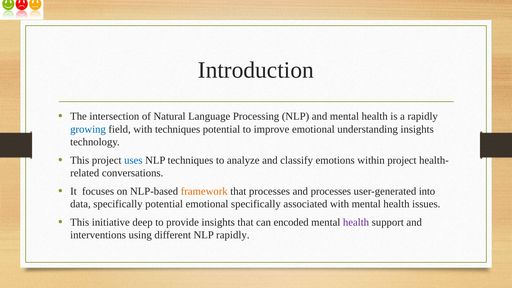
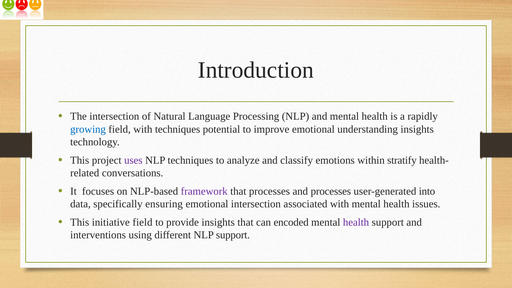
uses colour: blue -> purple (133, 160)
within project: project -> stratify (402, 160)
framework colour: orange -> purple (204, 191)
specifically potential: potential -> ensuring (164, 204)
emotional specifically: specifically -> intersection (256, 204)
initiative deep: deep -> field (142, 222)
NLP rapidly: rapidly -> support (233, 235)
